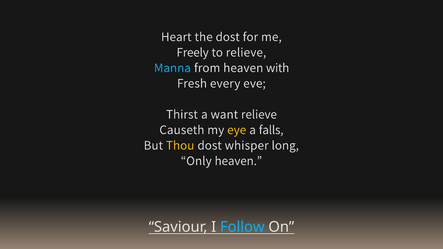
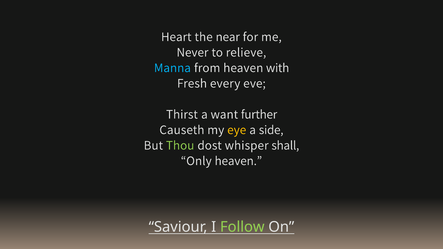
the dost: dost -> near (228, 37)
Freely: Freely -> Never (193, 52)
want relieve: relieve -> further (259, 114)
falls: falls -> side (271, 130)
Thou colour: yellow -> light green (180, 145)
long: long -> shall (285, 145)
Follow colour: light blue -> light green (242, 227)
